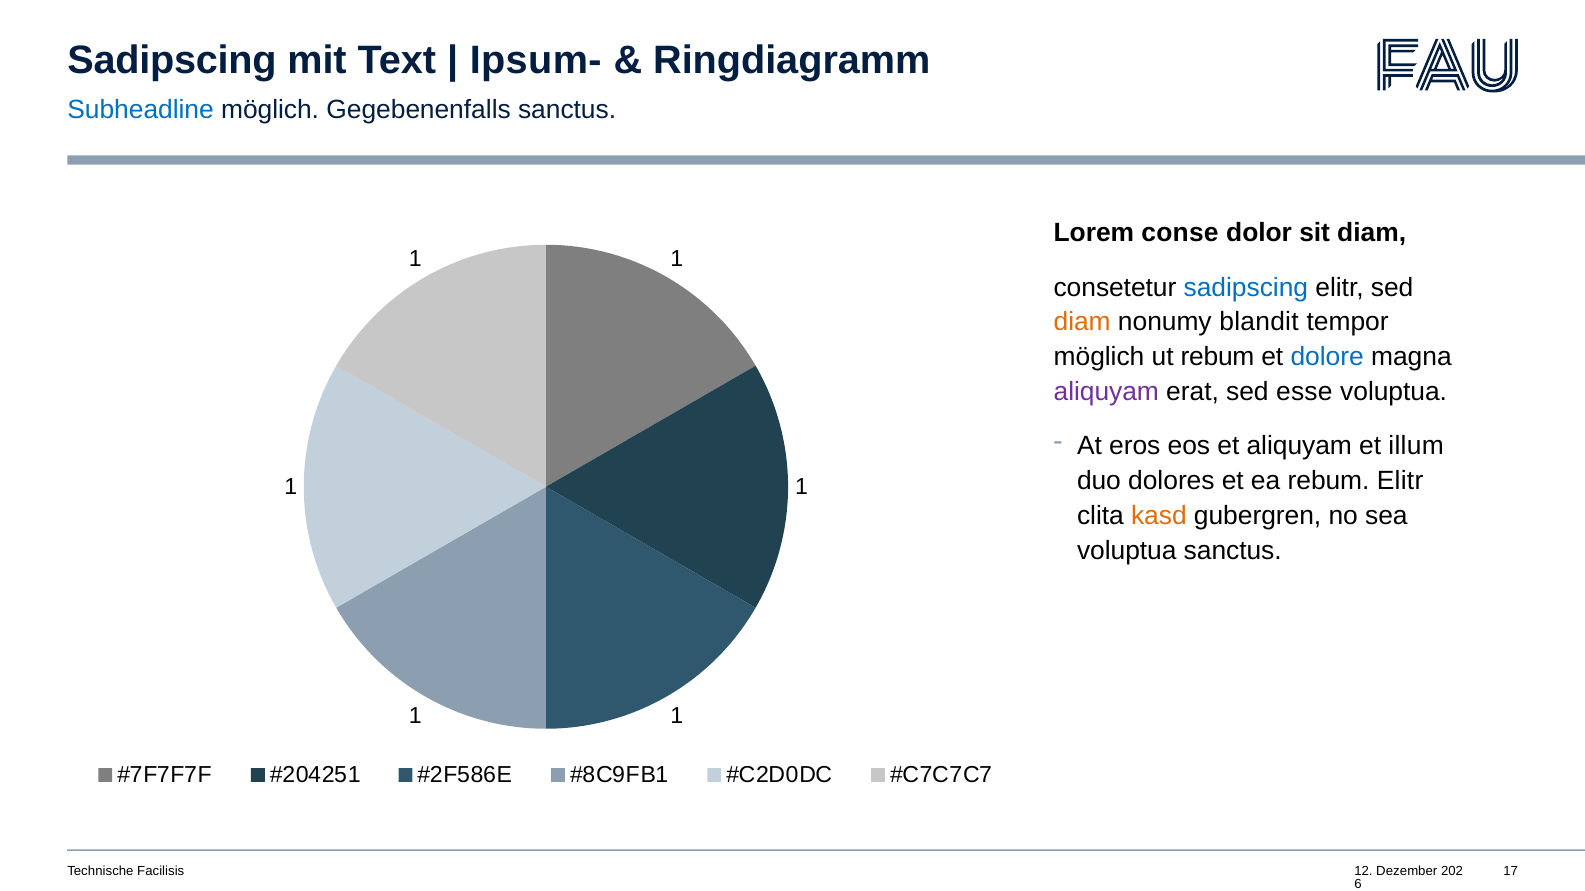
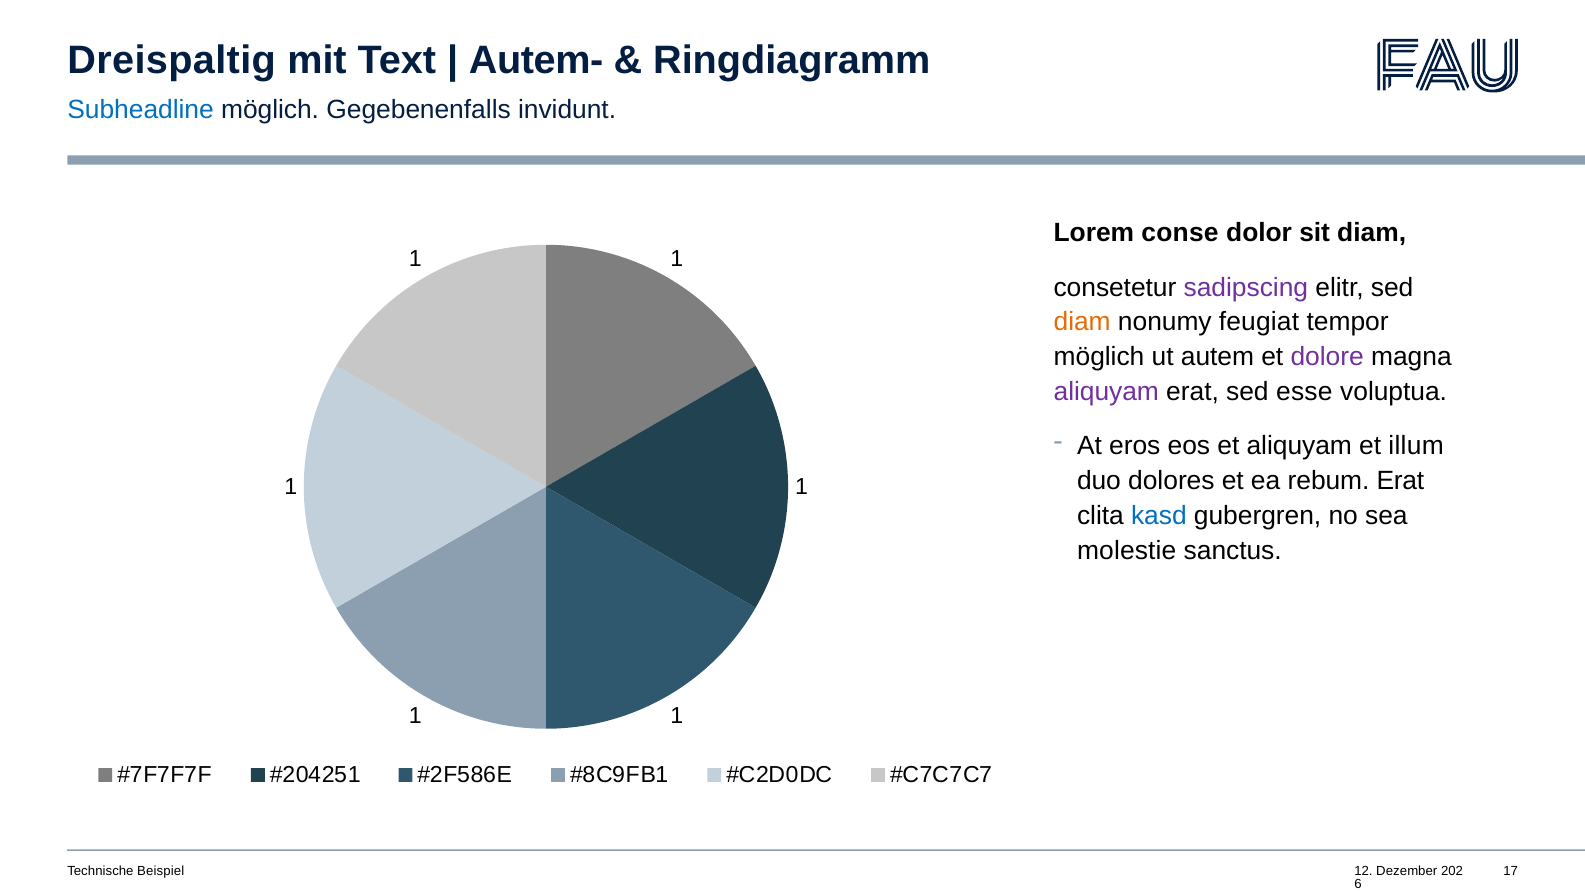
Sadipscing: Sadipscing -> Dreispaltig (172, 60)
Ipsum-: Ipsum- -> Autem- (536, 60)
Gegebenenfalls sanctus: sanctus -> invidunt (567, 110)
sadipscing colour: blue -> purple (1246, 287)
blandit: blandit -> feugiat (1259, 322)
ut rebum: rebum -> autem (1217, 357)
dolore colour: blue -> purple (1327, 357)
rebum Elitr: Elitr -> Erat (1400, 481)
kasd colour: orange -> blue (1159, 516)
voluptua: voluptua -> molestie (1127, 551)
Facilisis: Facilisis -> Beispiel (161, 871)
